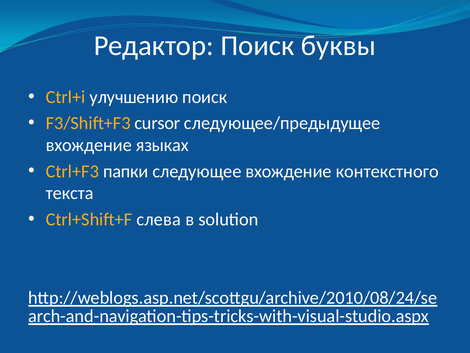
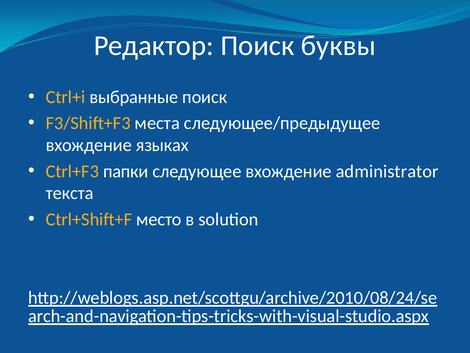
улучшению: улучшению -> выбранные (134, 97)
cursor: cursor -> места (157, 123)
контекстного: контекстного -> administrator (387, 171)
слева: слева -> место (159, 219)
